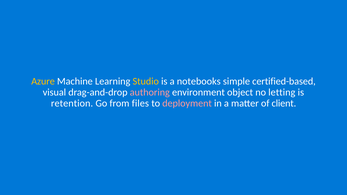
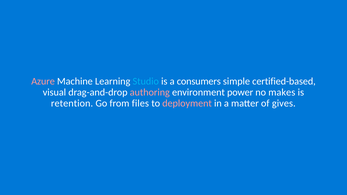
Azure colour: yellow -> pink (43, 81)
Studio colour: yellow -> light blue (146, 81)
notebooks: notebooks -> consumers (199, 81)
object: object -> power (240, 92)
letting: letting -> makes (282, 92)
client: client -> gives (284, 103)
